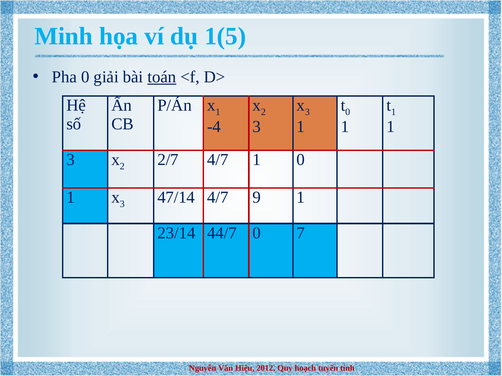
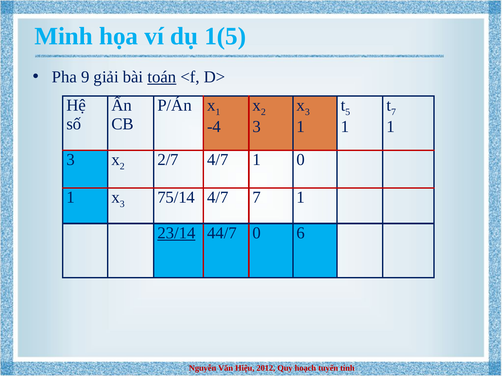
Pha 0: 0 -> 9 (85, 77)
0: 0 -> 5 (348, 112)
1: 1 -> 7 (394, 112)
47/14: 47/14 -> 75/14 (176, 198)
4/7 9: 9 -> 7 (257, 198)
23/14 underline: none -> present (176, 233)
7: 7 -> 6 (301, 233)
